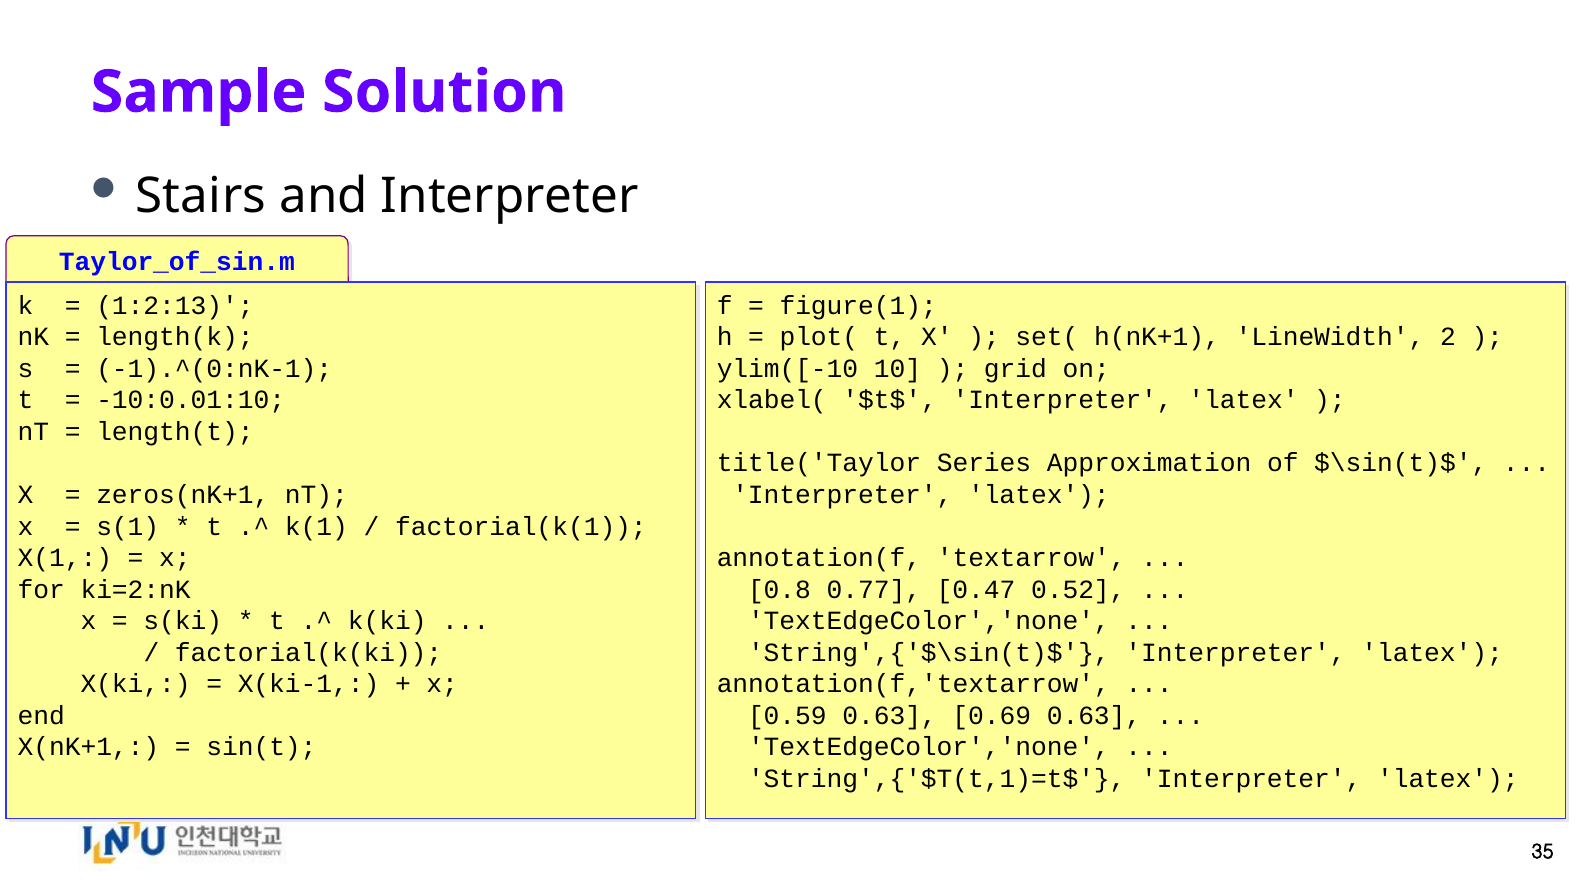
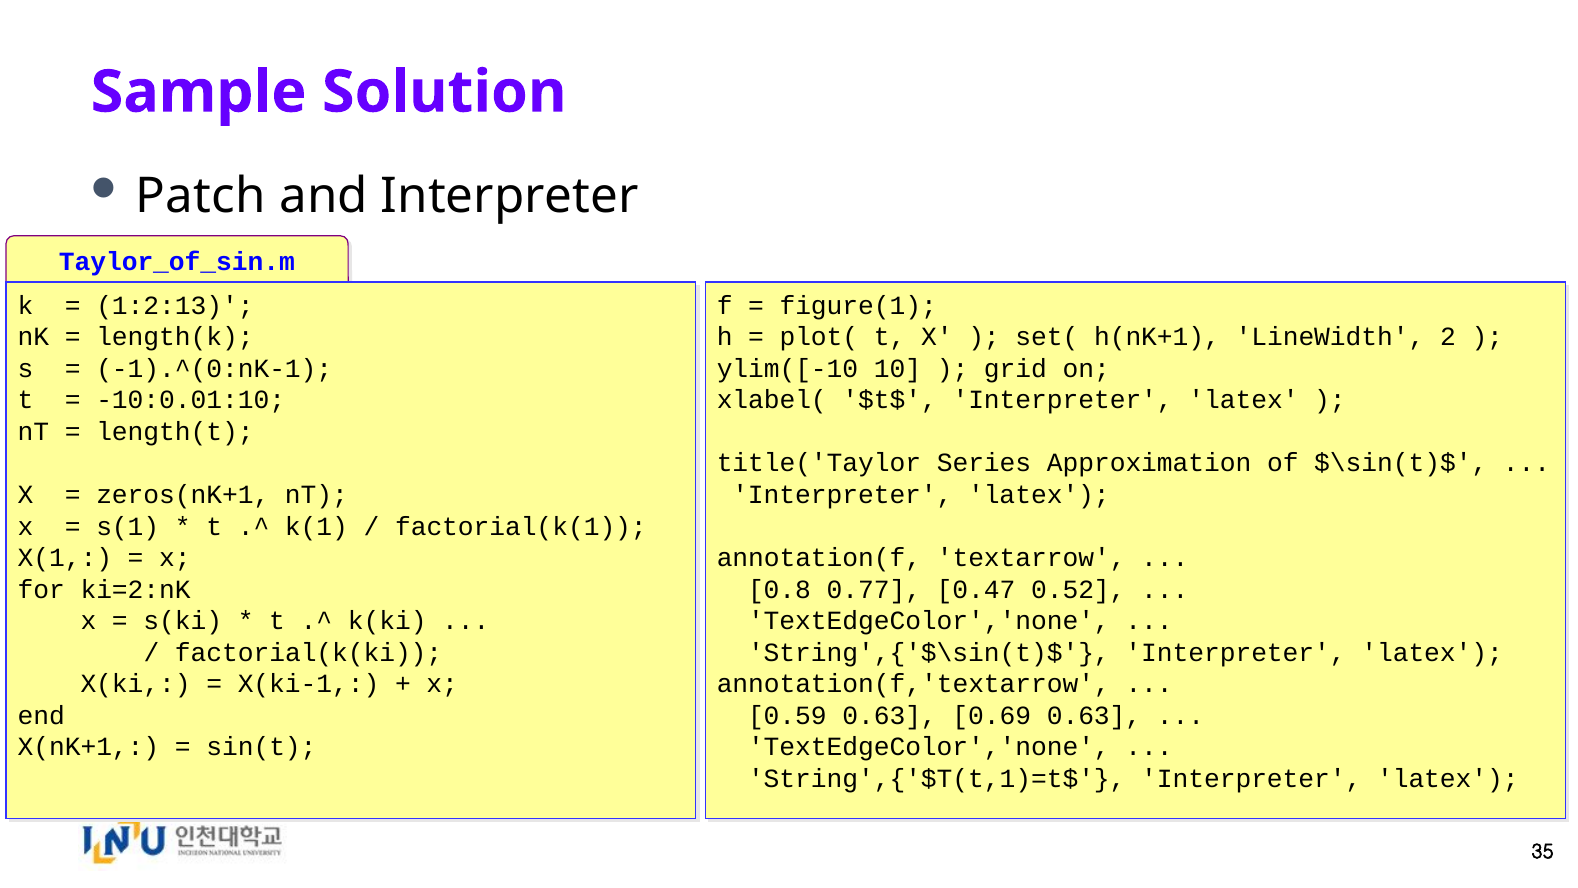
Stairs: Stairs -> Patch (201, 196)
